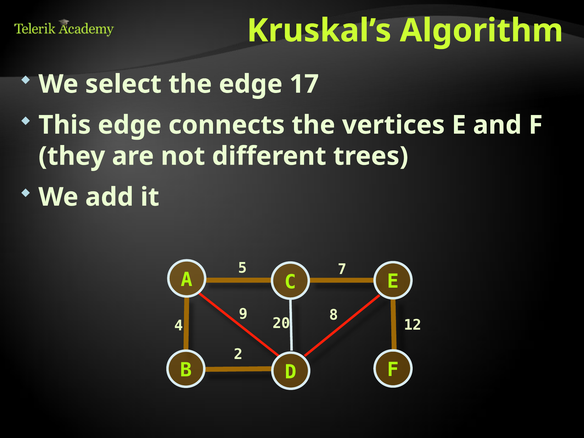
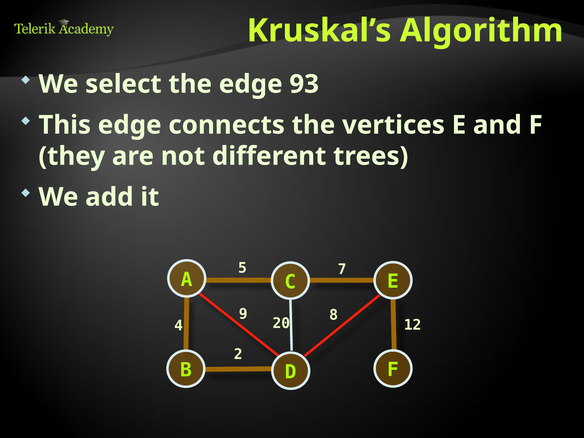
17: 17 -> 93 (304, 84)
